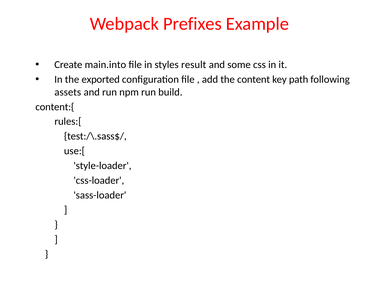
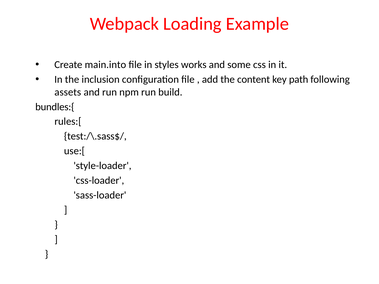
Prefixes: Prefixes -> Loading (192, 24)
result: result -> works (194, 65)
exported: exported -> inclusion (101, 80)
content:{: content:{ -> bundles:{ (55, 107)
